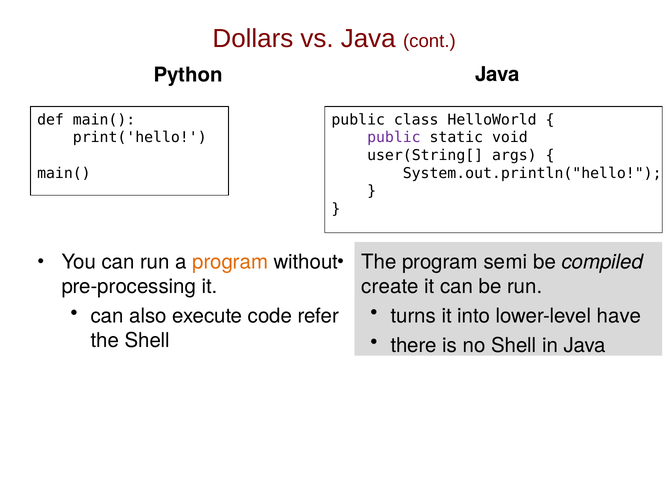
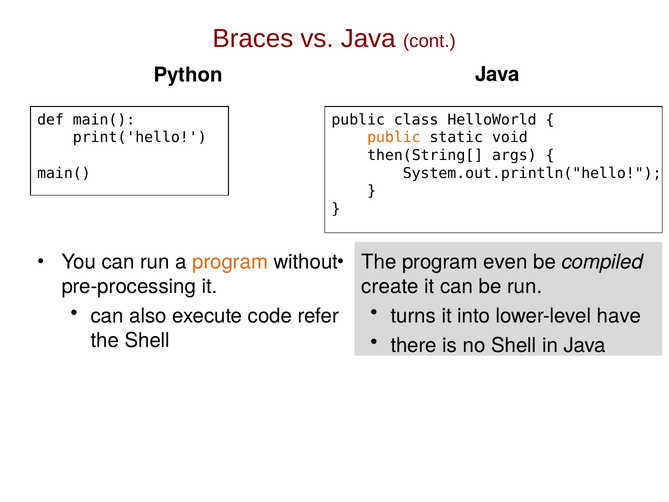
Dollars: Dollars -> Braces (253, 38)
public colour: purple -> orange (394, 137)
user(String[: user(String[ -> then(String[ (425, 155)
semi: semi -> even (506, 262)
